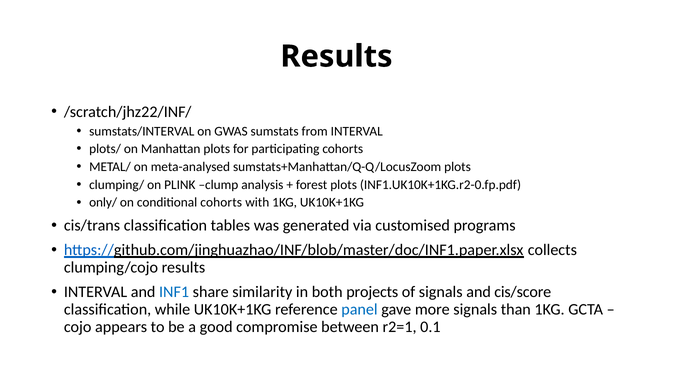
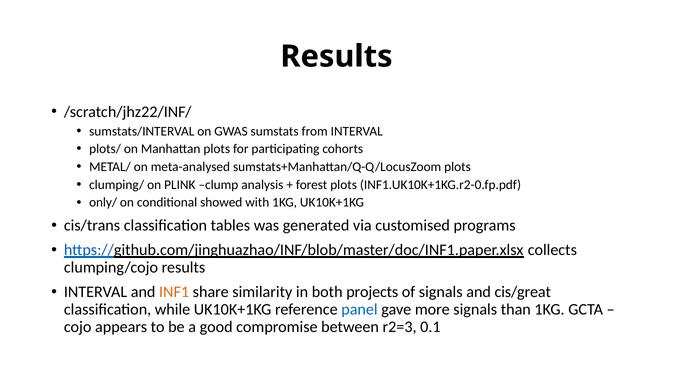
conditional cohorts: cohorts -> showed (221, 203)
INF1 colour: blue -> orange (174, 292)
cis/score: cis/score -> cis/great (523, 292)
r2=1: r2=1 -> r2=3 (400, 327)
